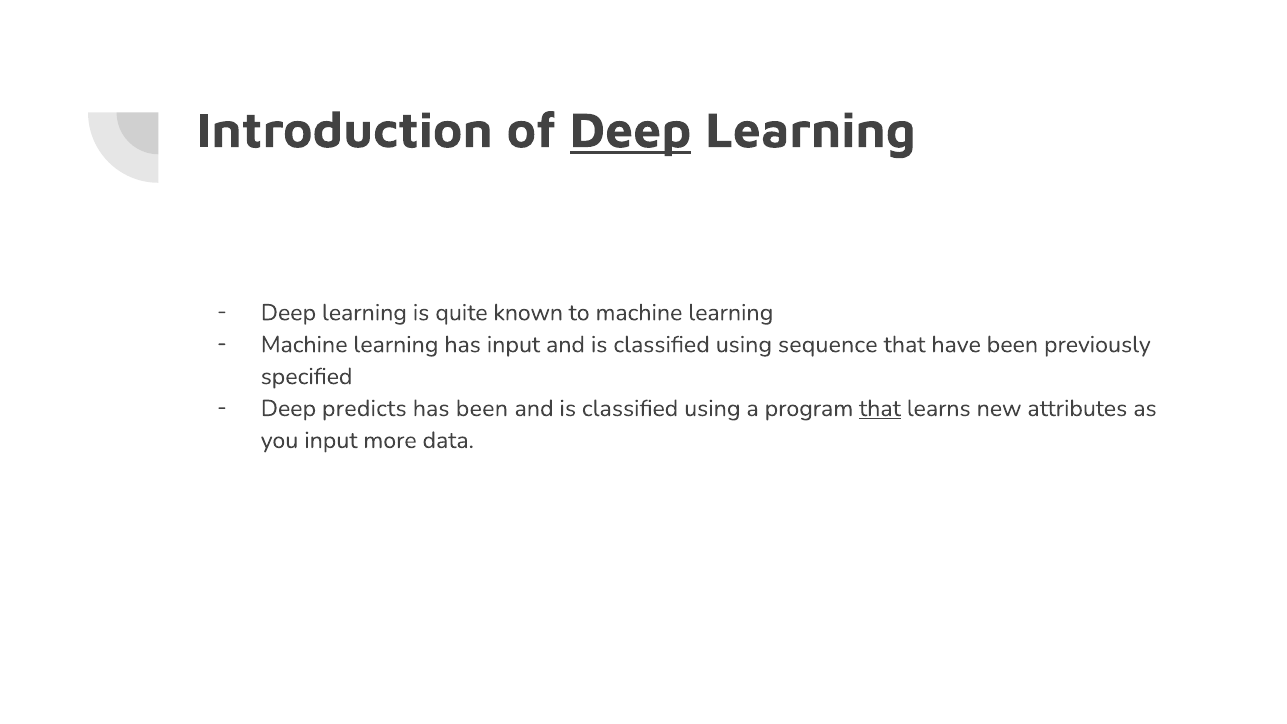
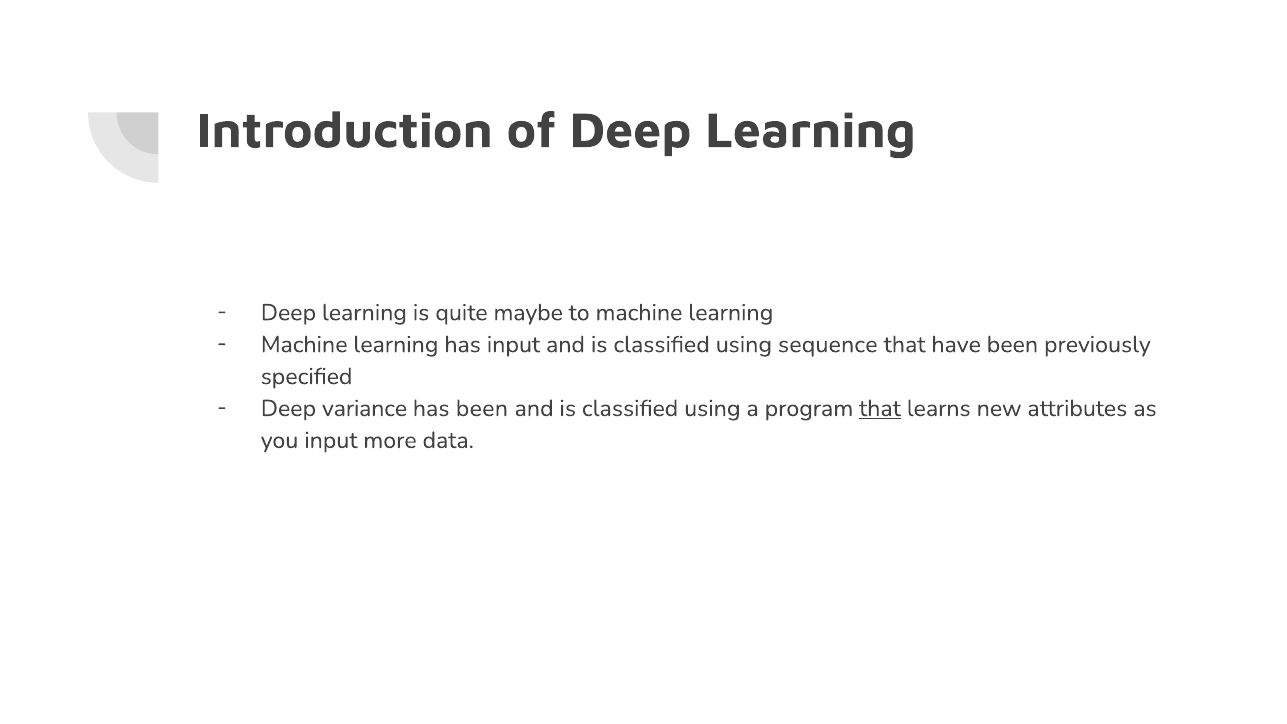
Deep underline: present -> none (630, 131)
known: known -> maybe (528, 313)
predicts: predicts -> variance (365, 408)
